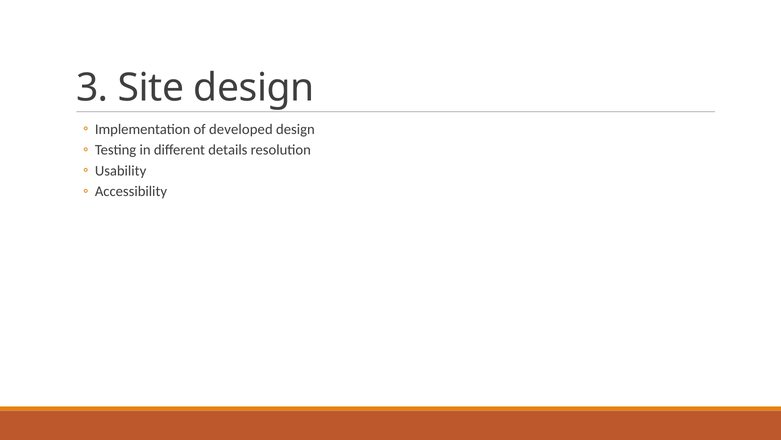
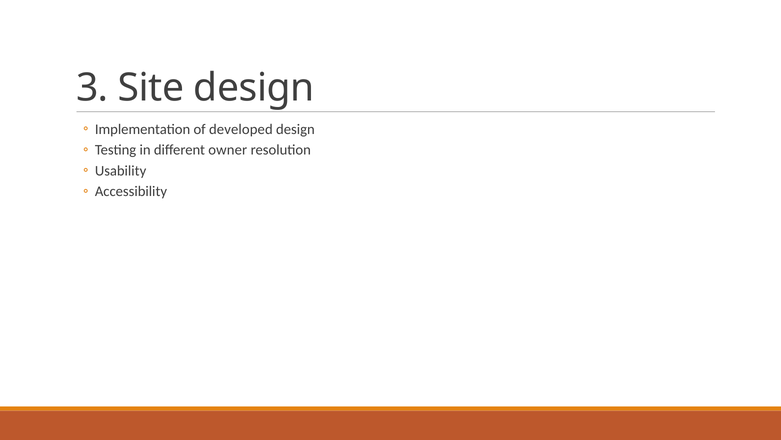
details: details -> owner (228, 150)
